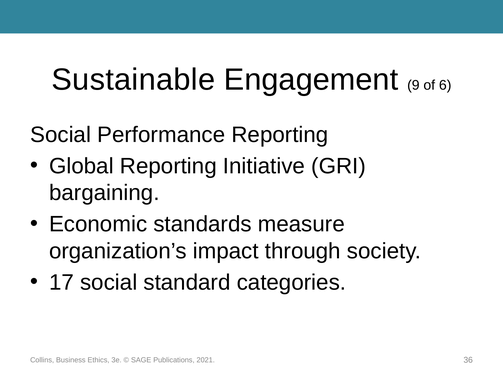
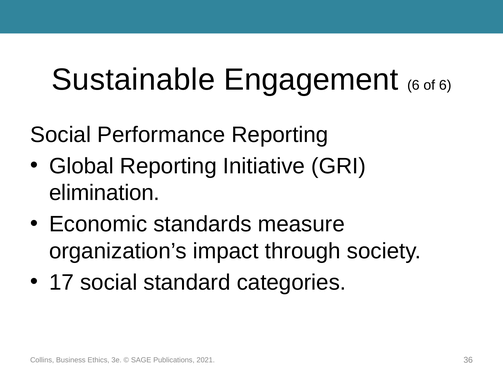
Engagement 9: 9 -> 6 (413, 85)
bargaining: bargaining -> elimination (104, 193)
